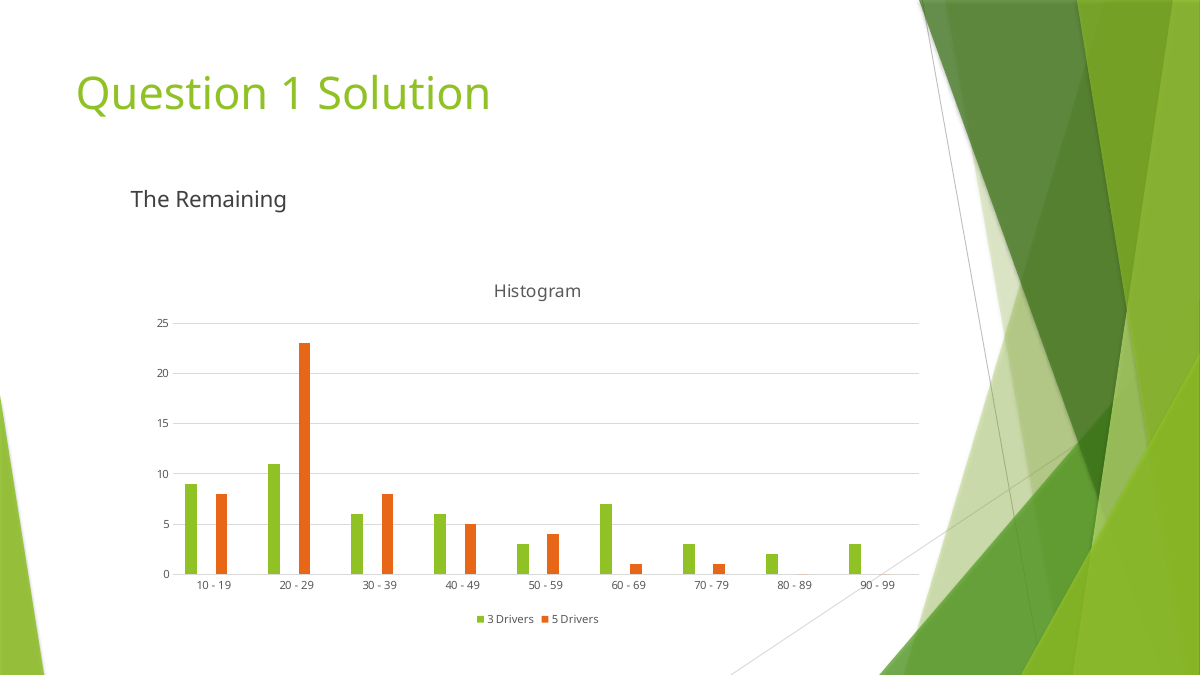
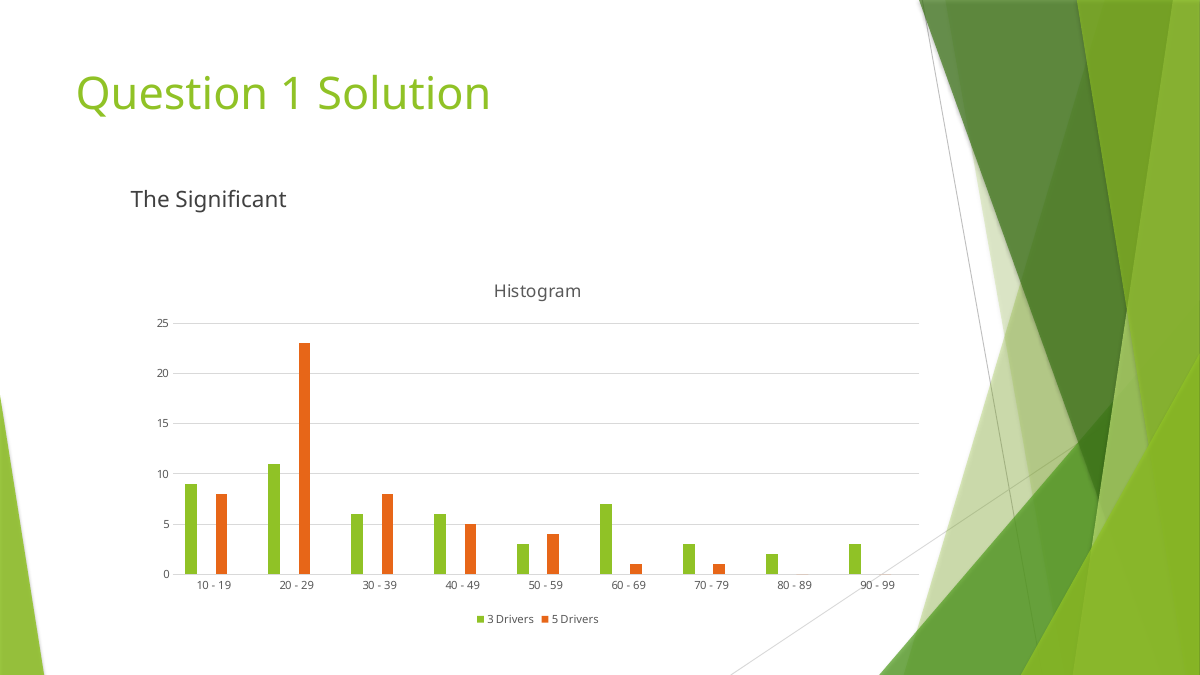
Remaining: Remaining -> Significant (231, 201)
